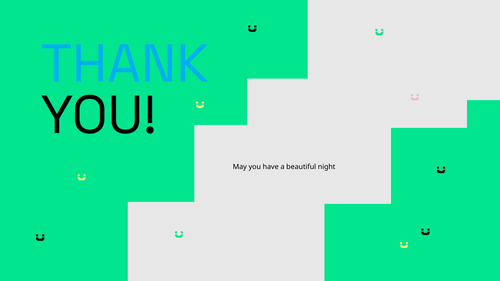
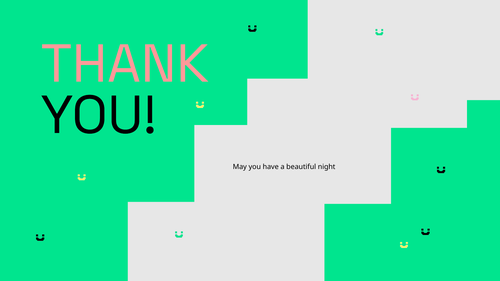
THANK colour: light blue -> pink (125, 64)
